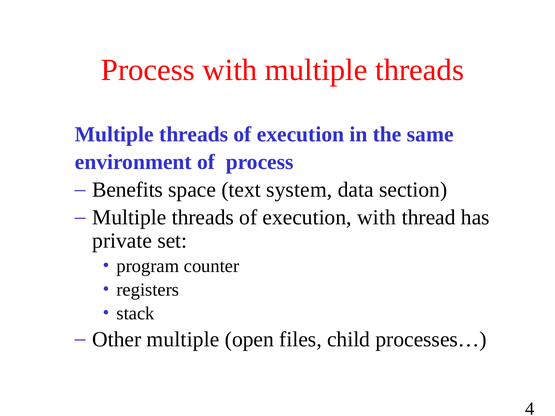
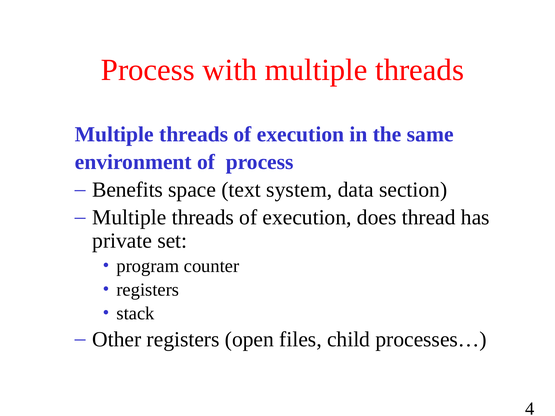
execution with: with -> does (377, 217)
Other multiple: multiple -> registers (183, 339)
